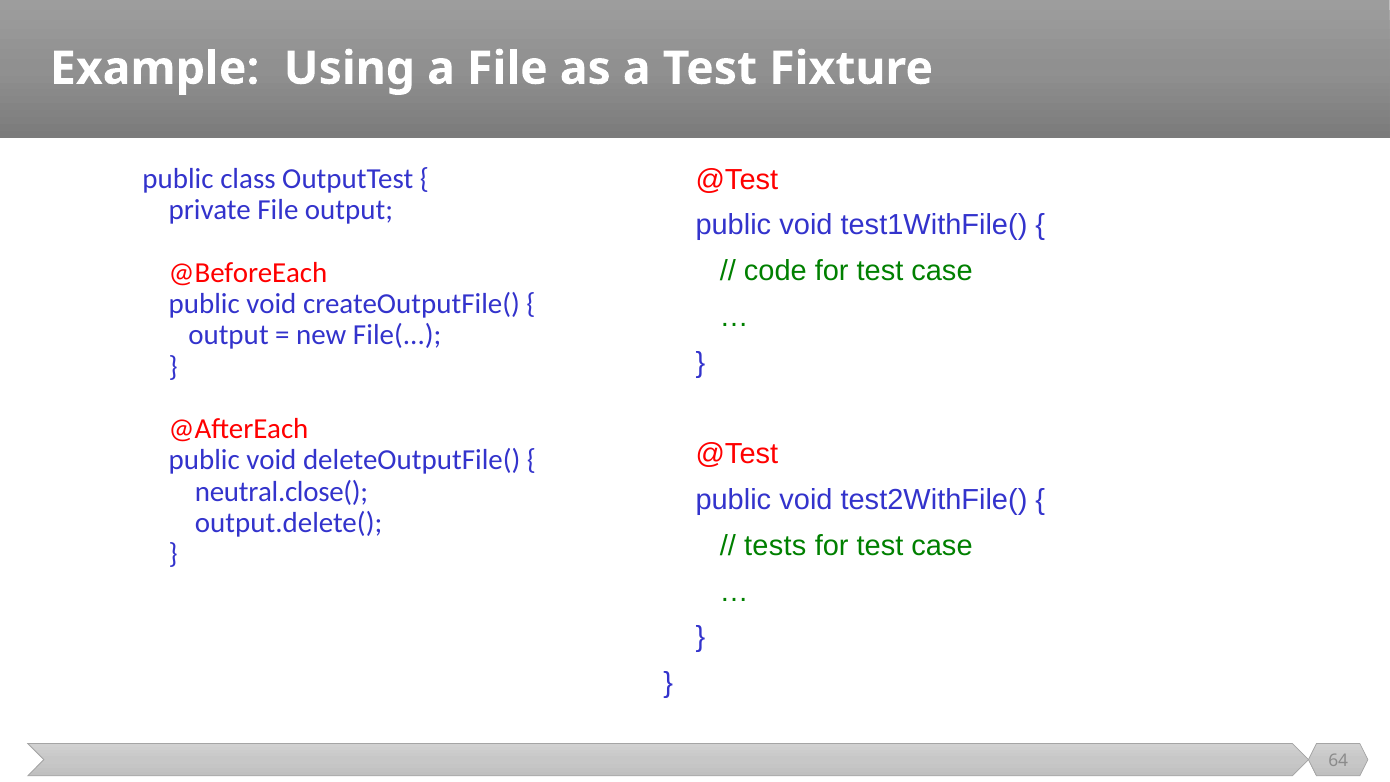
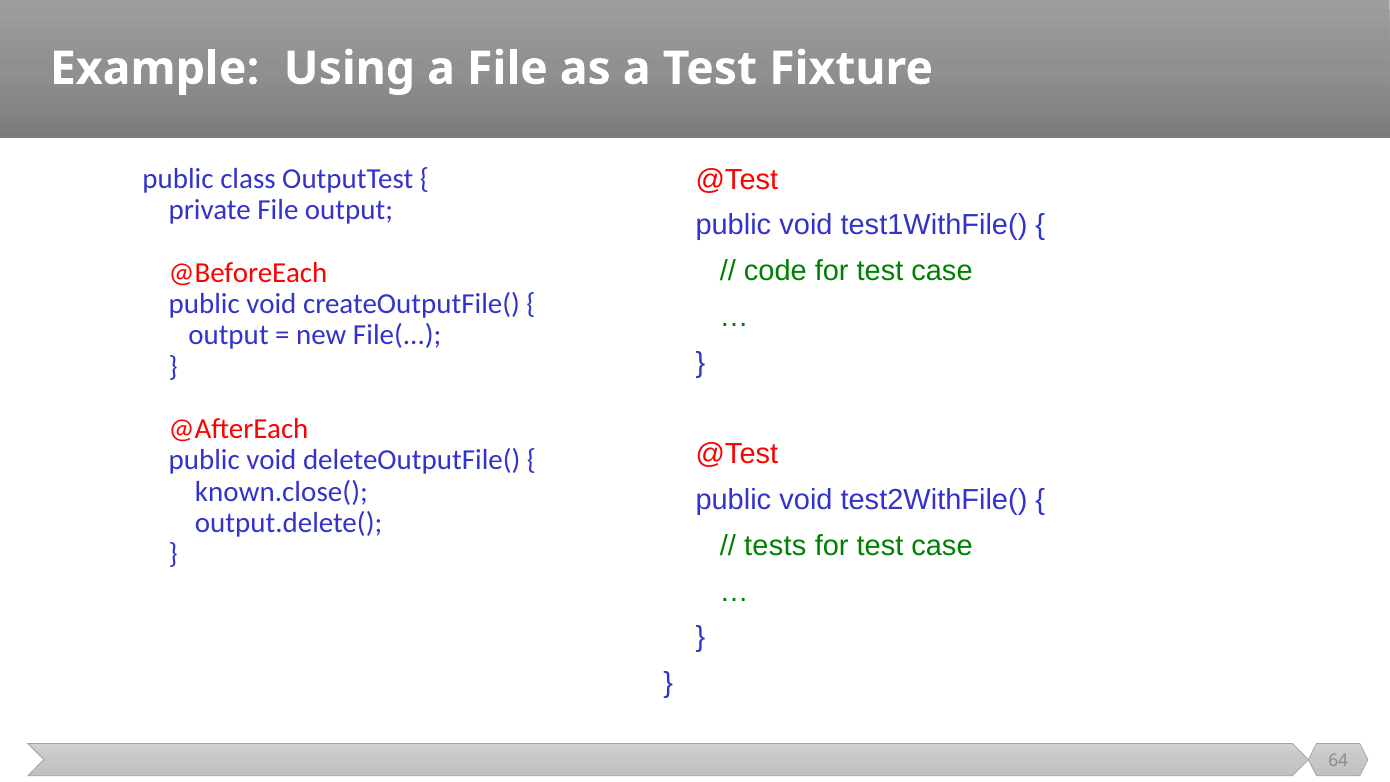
neutral.close(: neutral.close( -> known.close( (281, 492)
